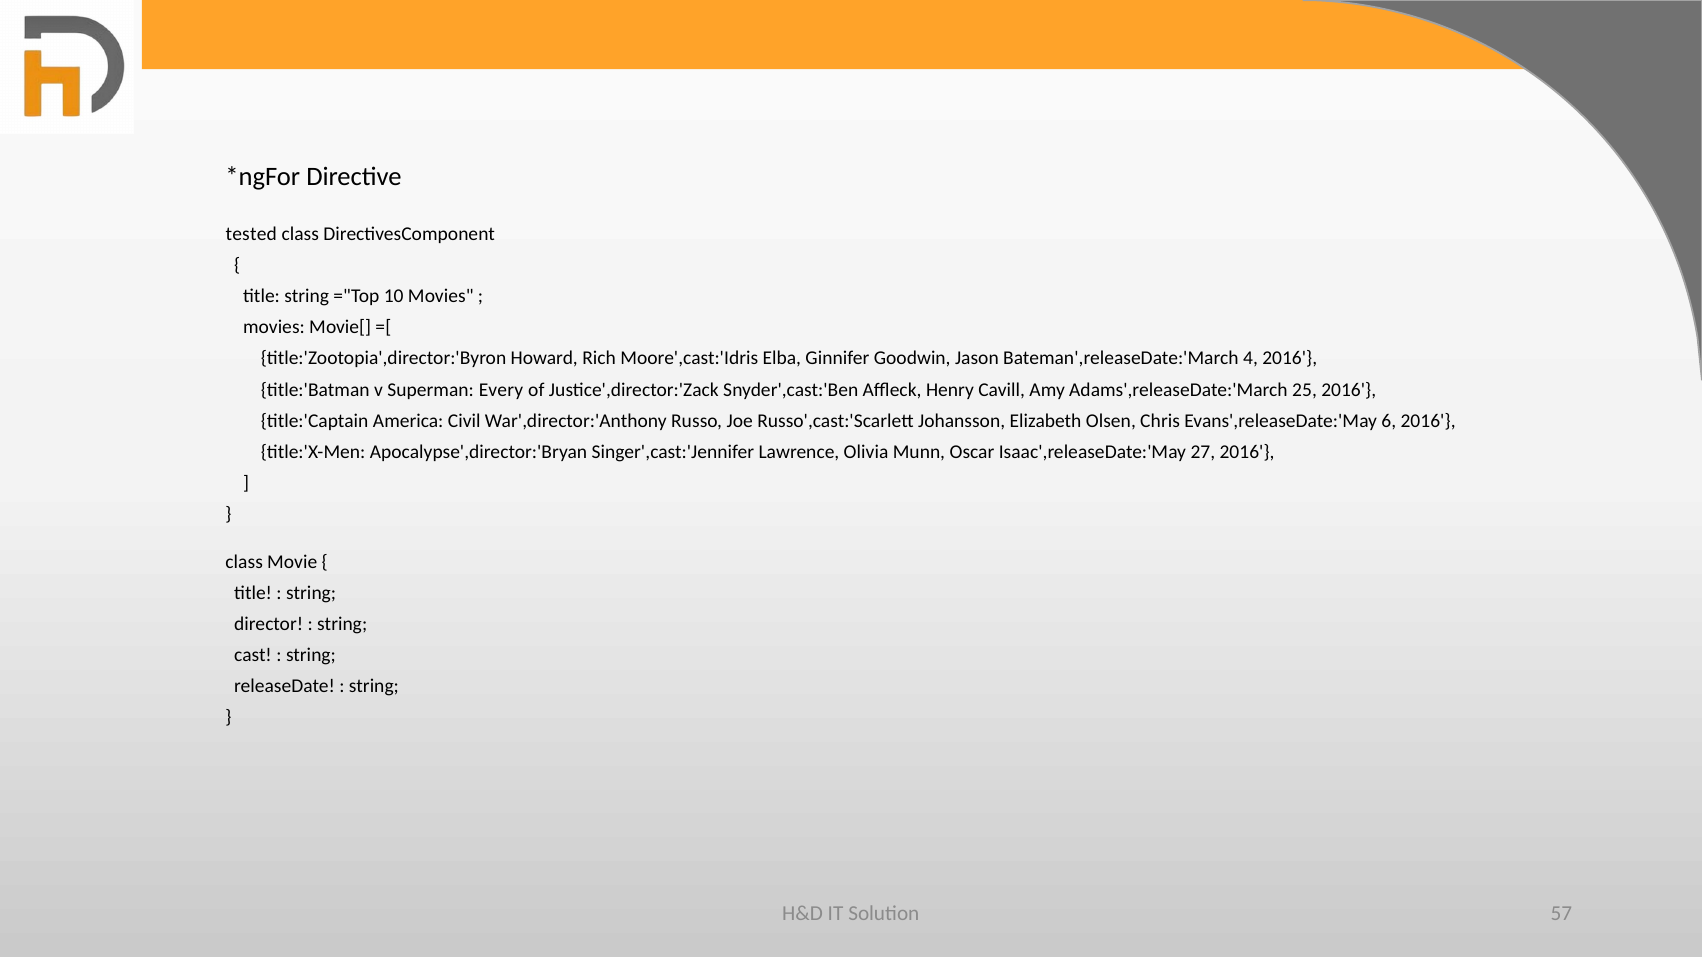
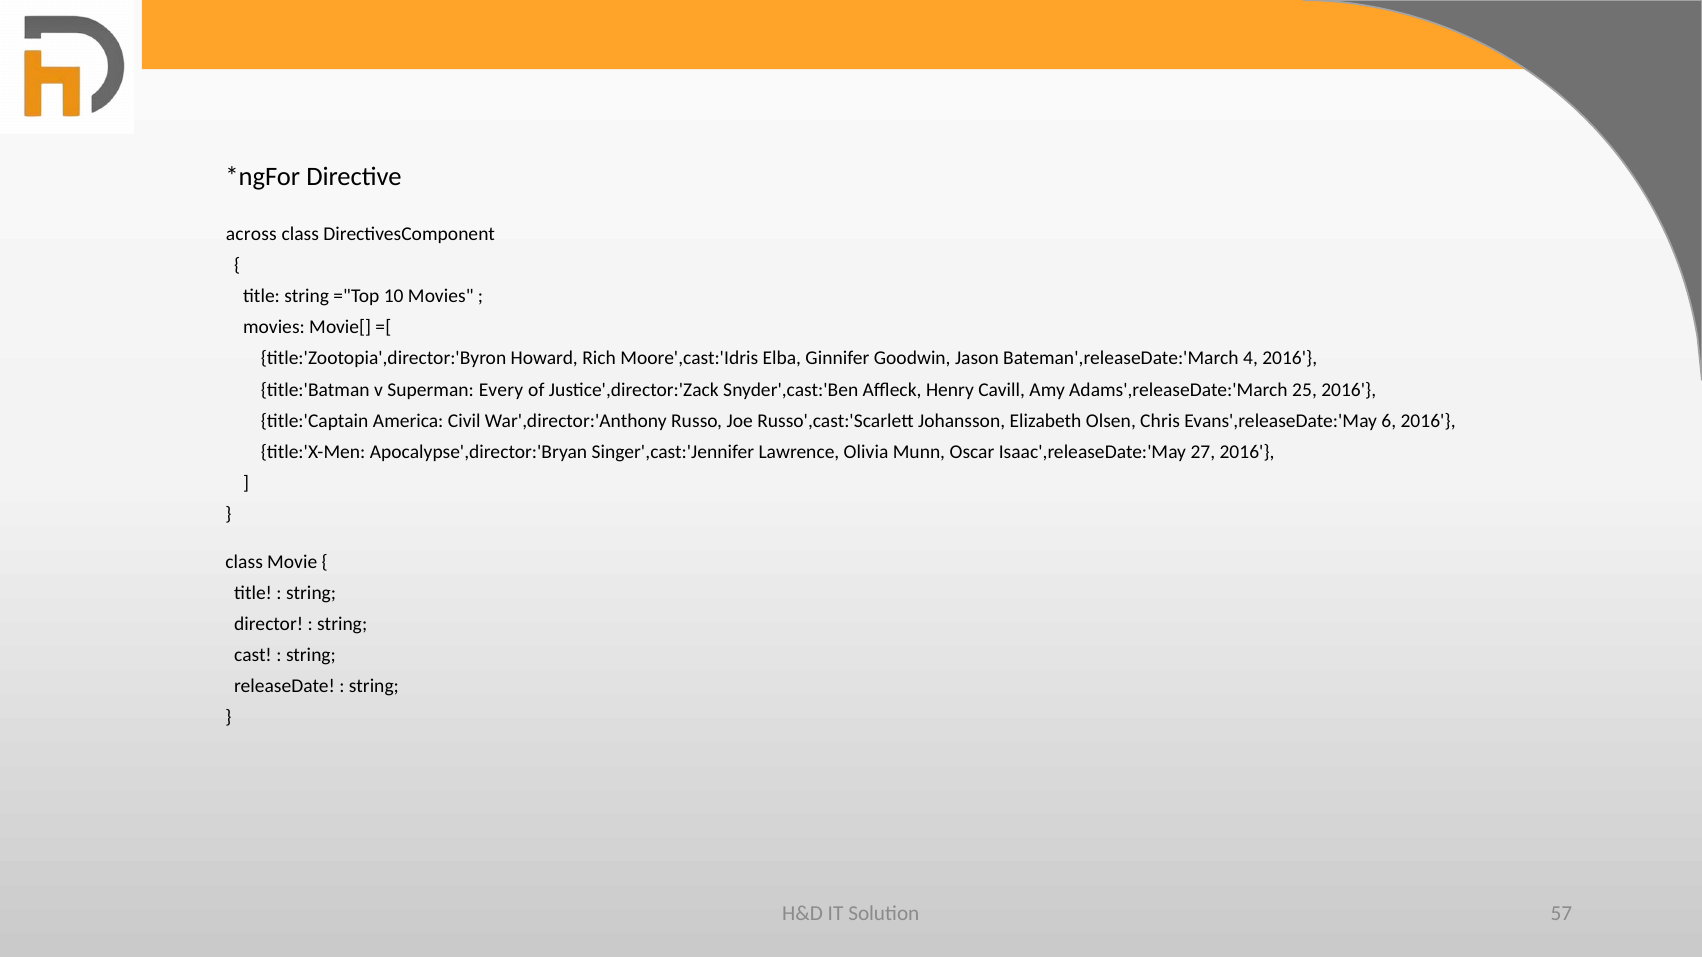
tested: tested -> across (251, 234)
